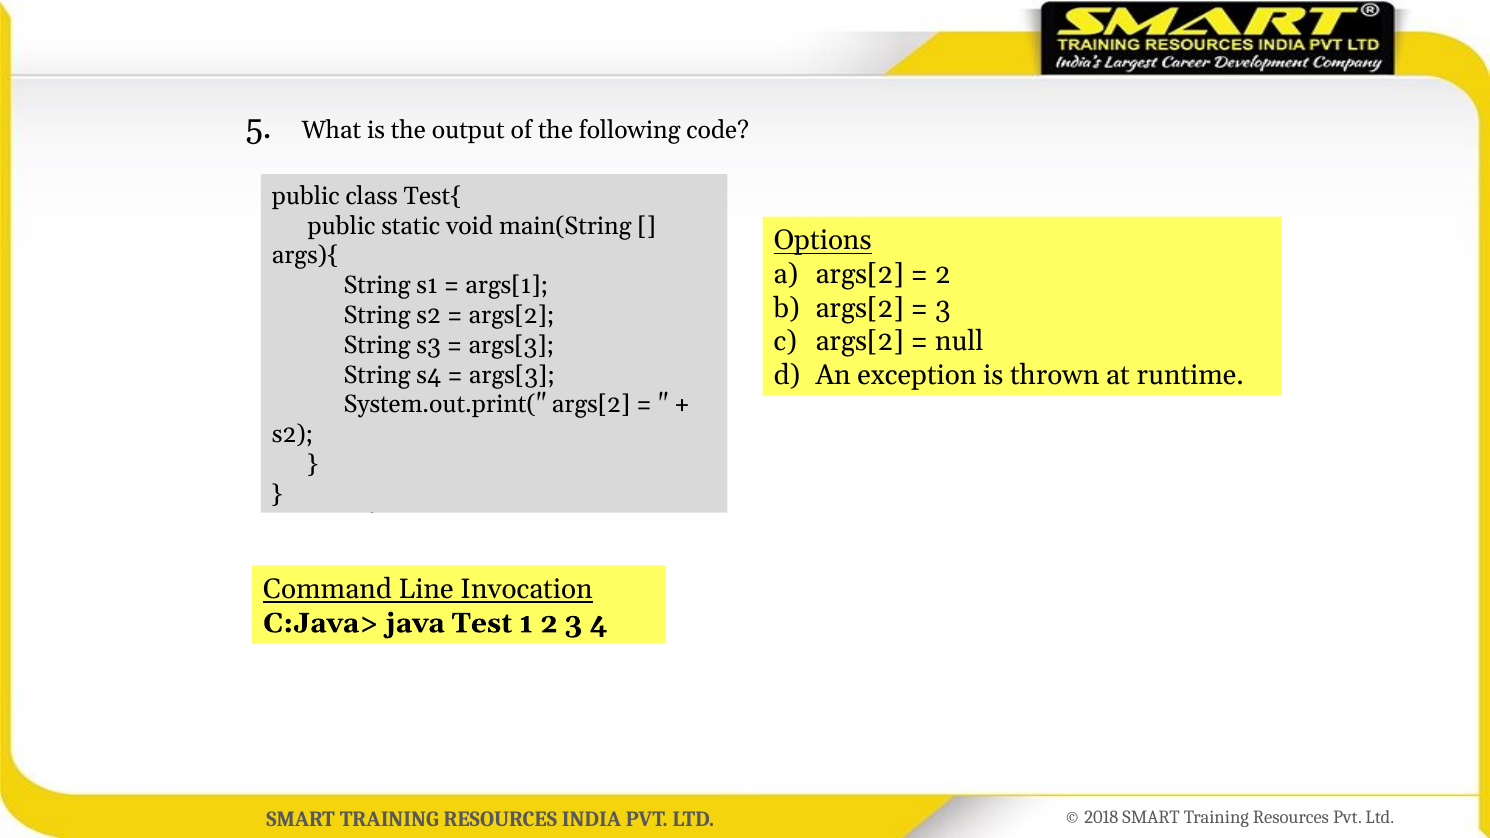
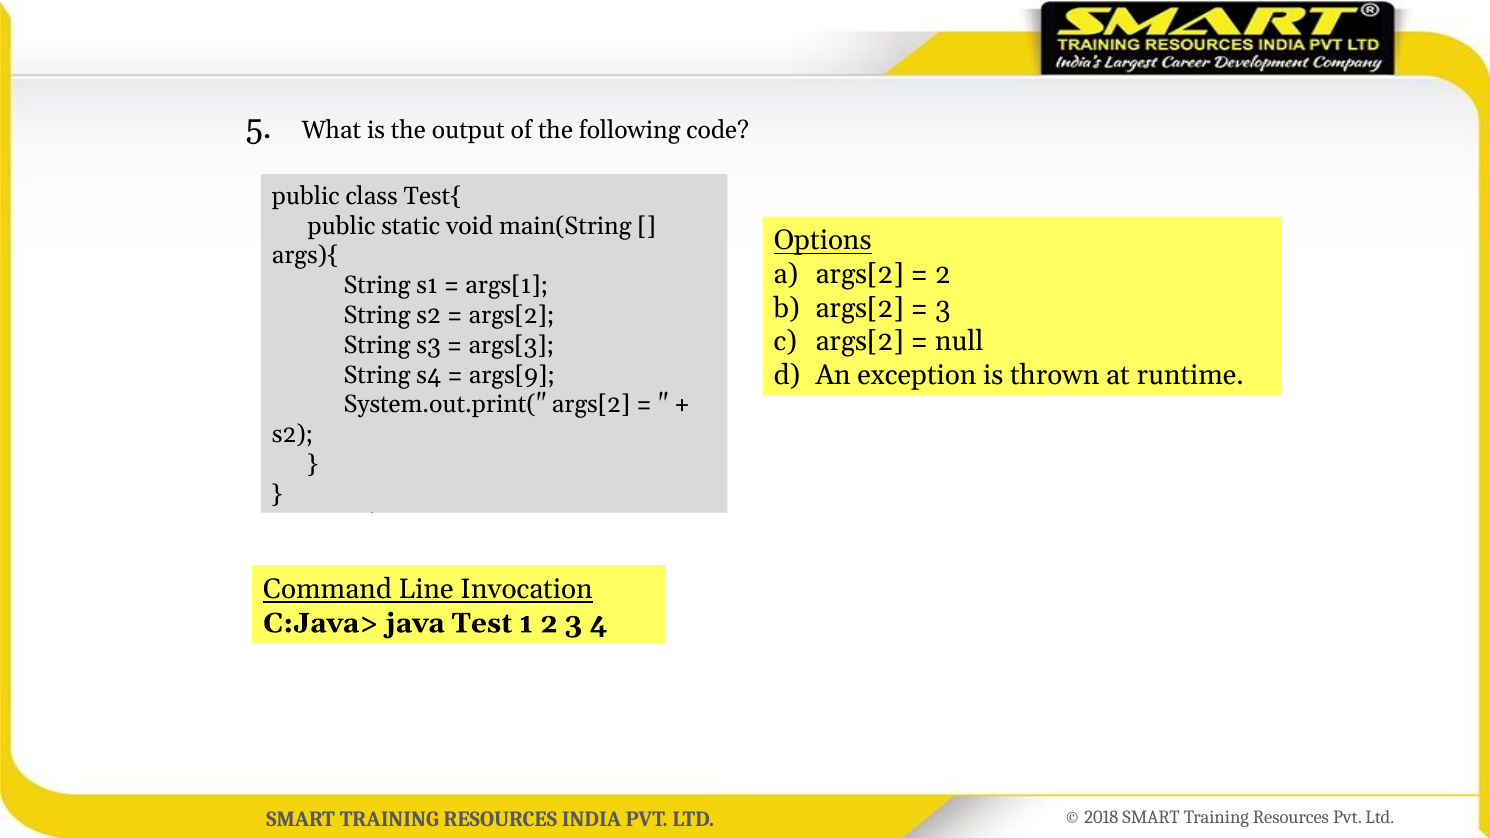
args[3: args[3 -> args[9 (512, 375)
